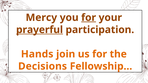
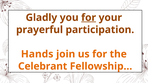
Mercy: Mercy -> Gladly (41, 18)
prayerful underline: present -> none (40, 30)
Decisions: Decisions -> Celebrant (43, 66)
